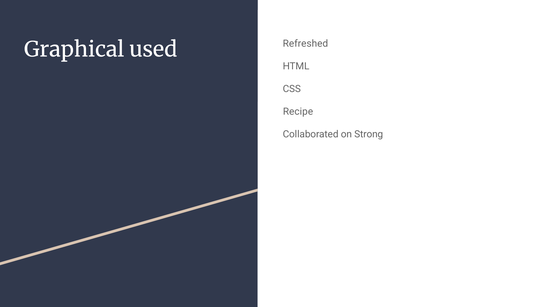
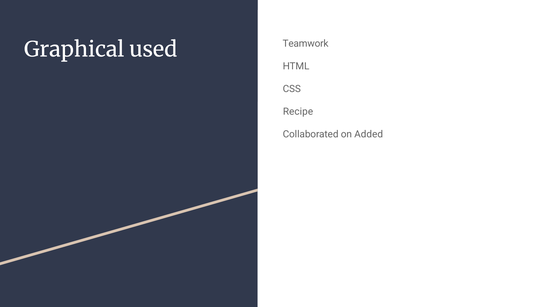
Refreshed: Refreshed -> Teamwork (306, 44)
Strong: Strong -> Added (369, 134)
